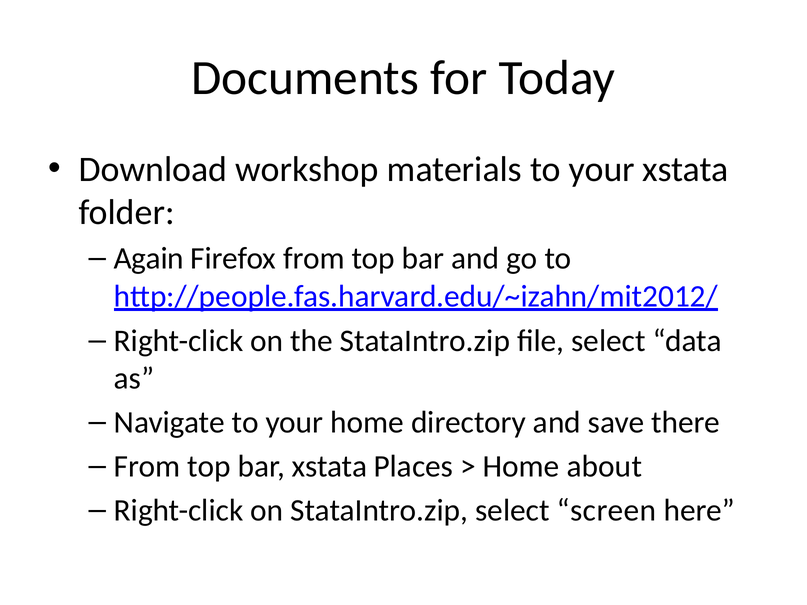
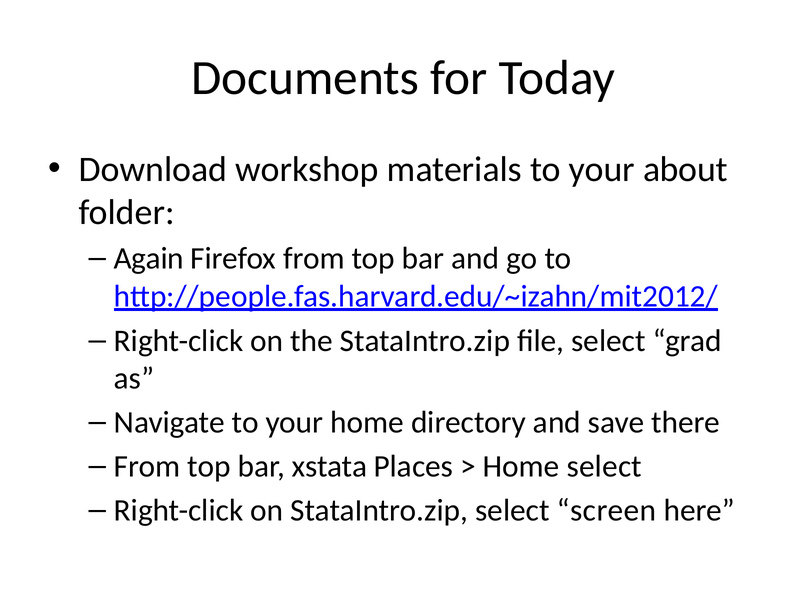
your xstata: xstata -> about (685, 169)
data: data -> grad (687, 341)
Home about: about -> select (604, 467)
